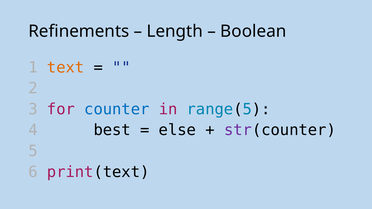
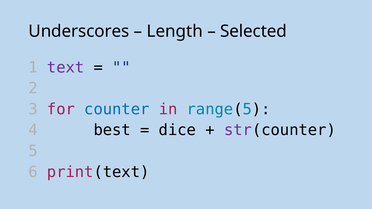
Refinements: Refinements -> Underscores (79, 31)
Boolean: Boolean -> Selected (253, 31)
text colour: orange -> purple (66, 67)
else: else -> dice (177, 130)
